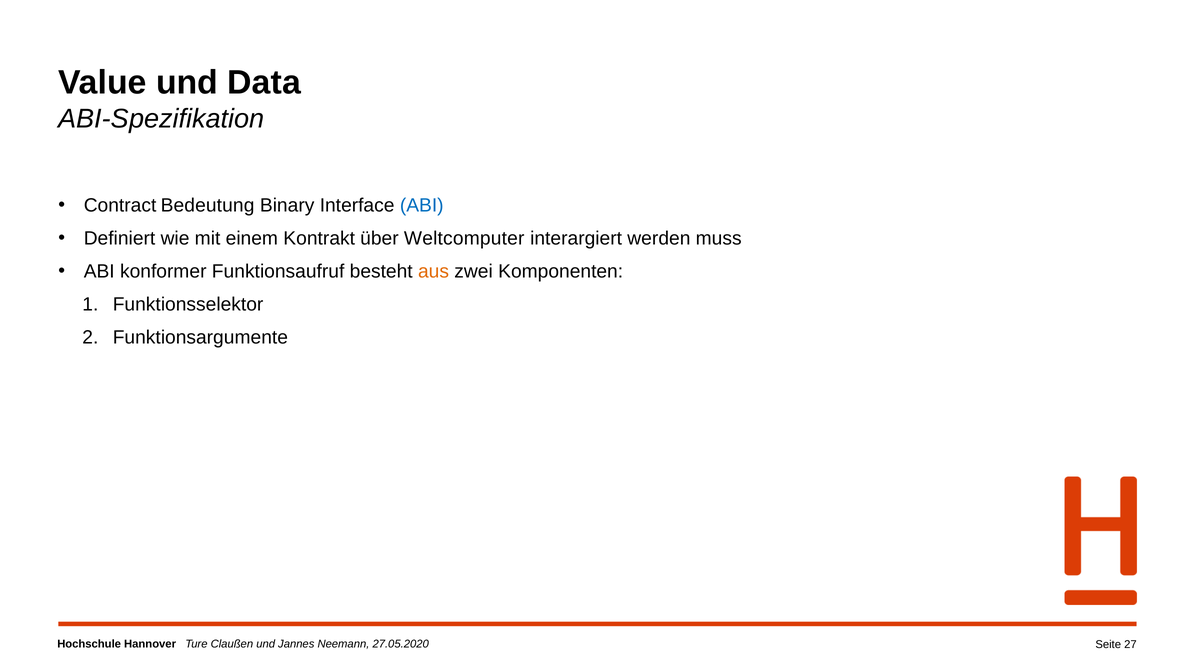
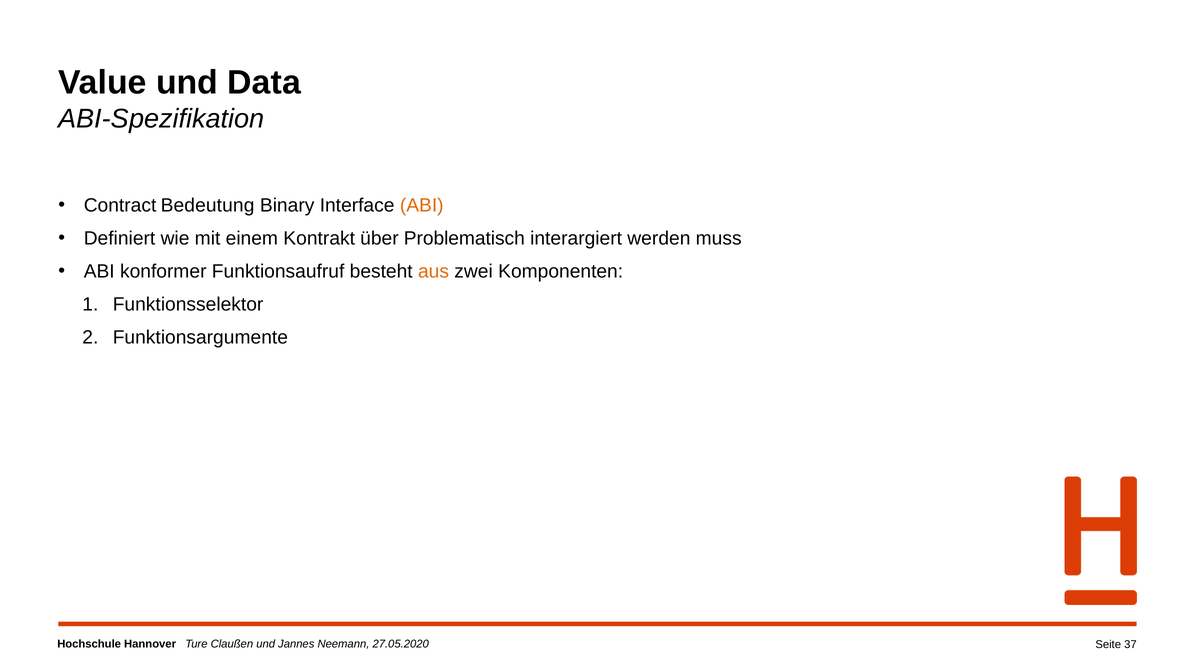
ABI colour: blue -> orange (422, 205)
Weltcomputer: Weltcomputer -> Problematisch (464, 238)
27: 27 -> 37 (1130, 644)
